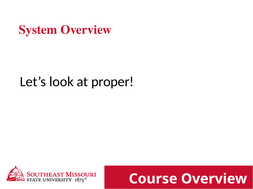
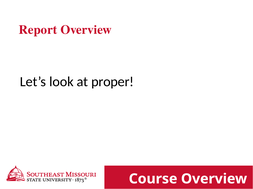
System: System -> Report (38, 30)
